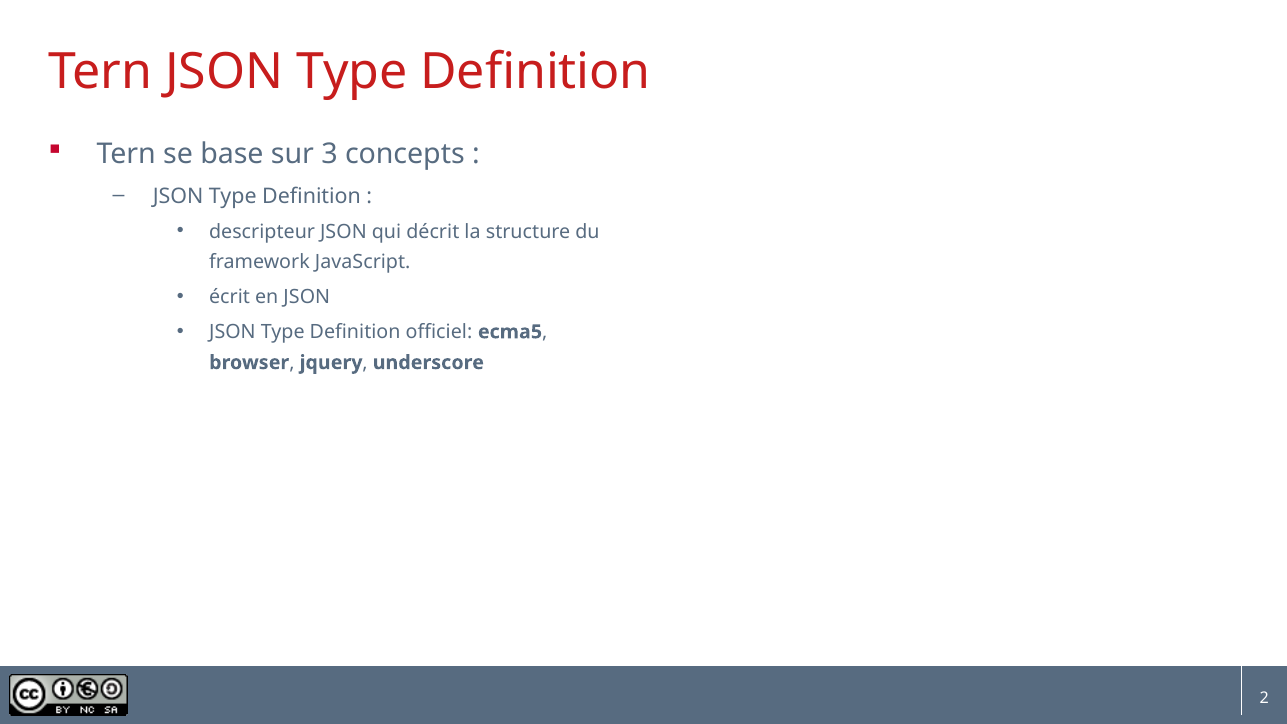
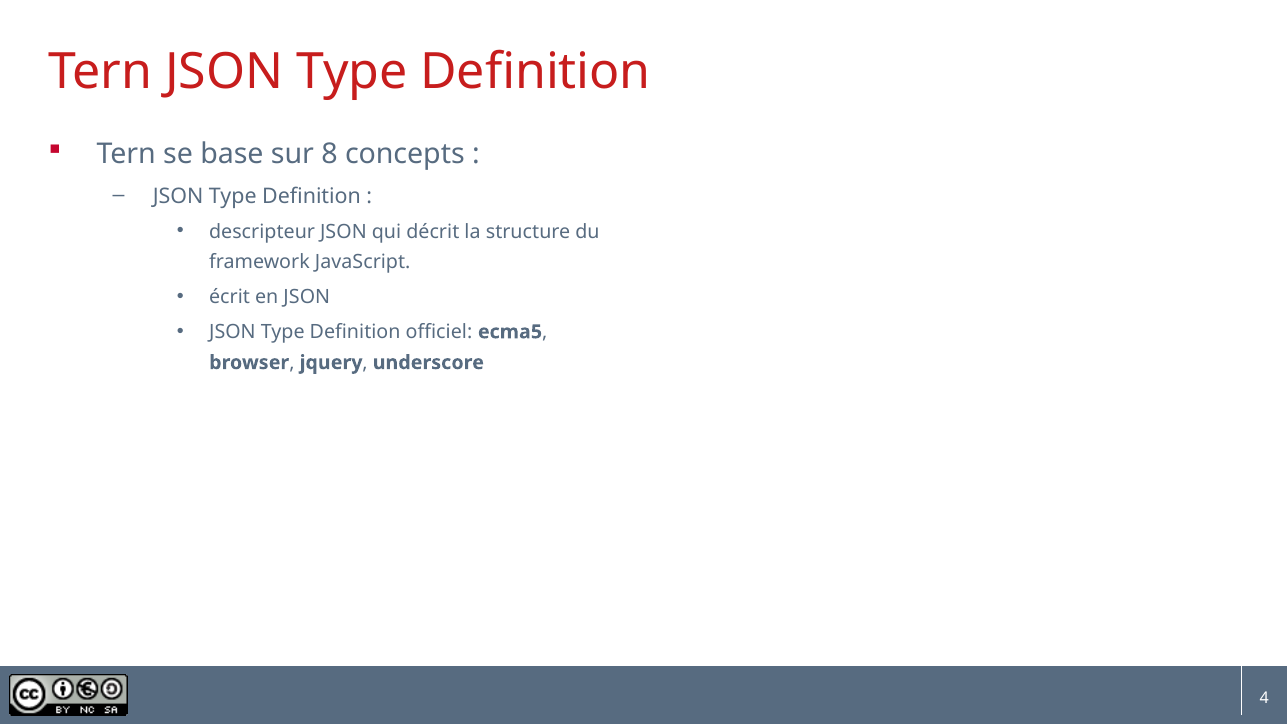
sur 3: 3 -> 8 (329, 154)
2: 2 -> 4 (1264, 698)
